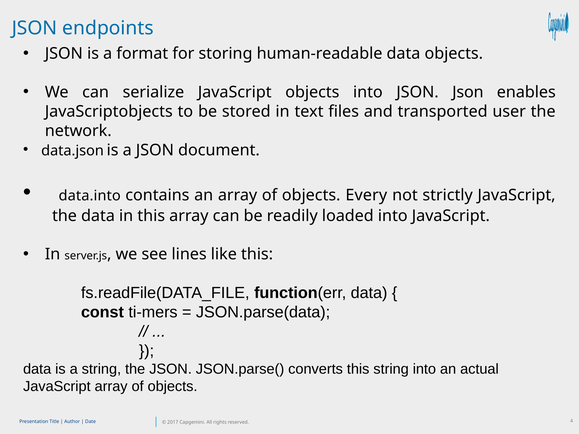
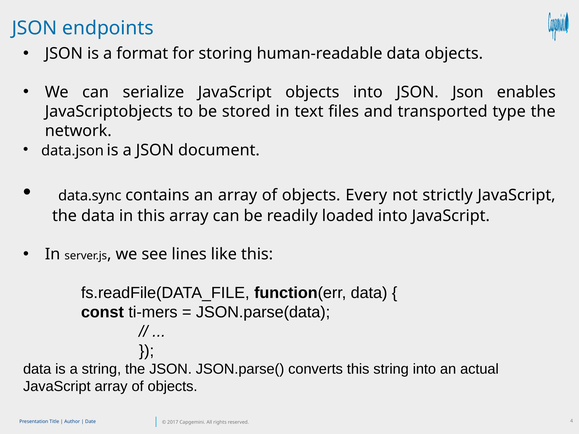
user: user -> type (509, 112)
data.into: data.into -> data.sync (90, 196)
